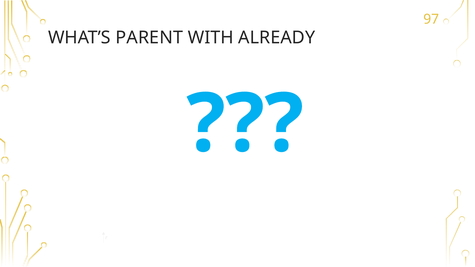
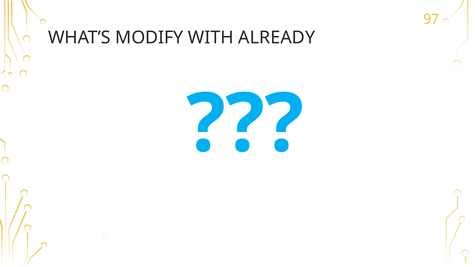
PARENT: PARENT -> MODIFY (149, 38)
